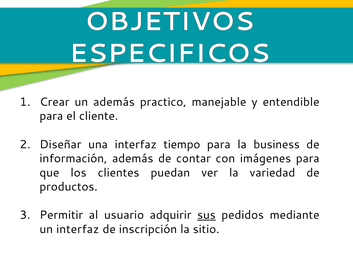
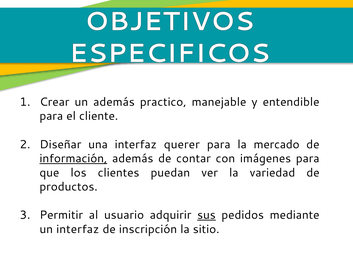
tiempo: tiempo -> querer (182, 144)
business: business -> mercado (277, 144)
información underline: none -> present (73, 158)
